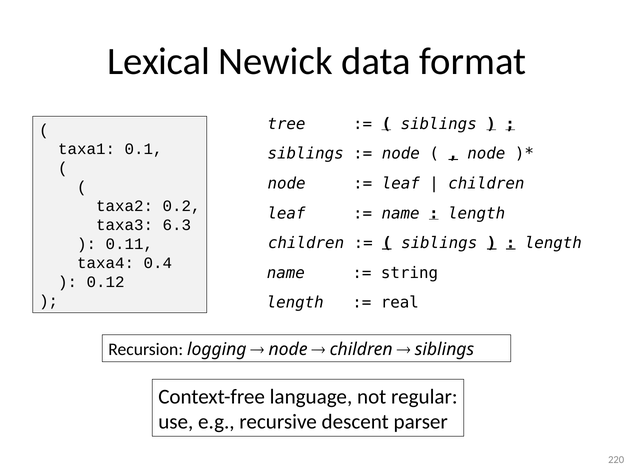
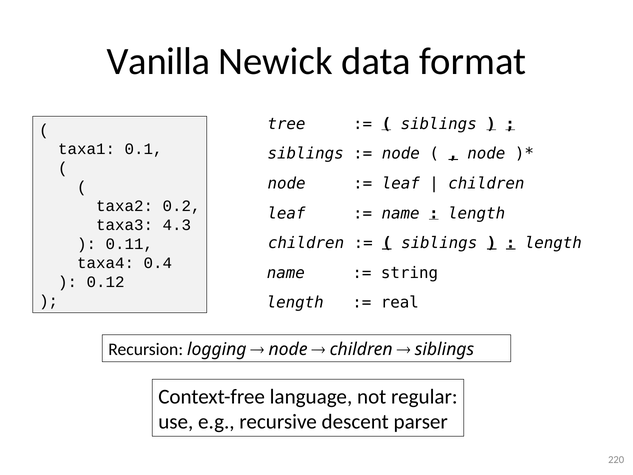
Lexical: Lexical -> Vanilla (159, 61)
6.3: 6.3 -> 4.3 (177, 225)
